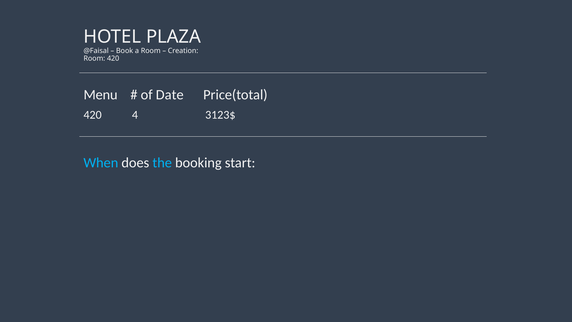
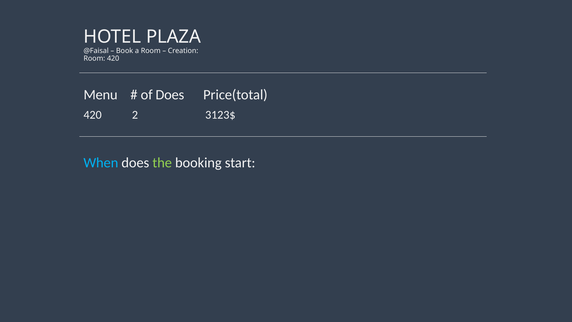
of Date: Date -> Does (170, 95)
4: 4 -> 2 (135, 115)
the colour: light blue -> light green (162, 163)
